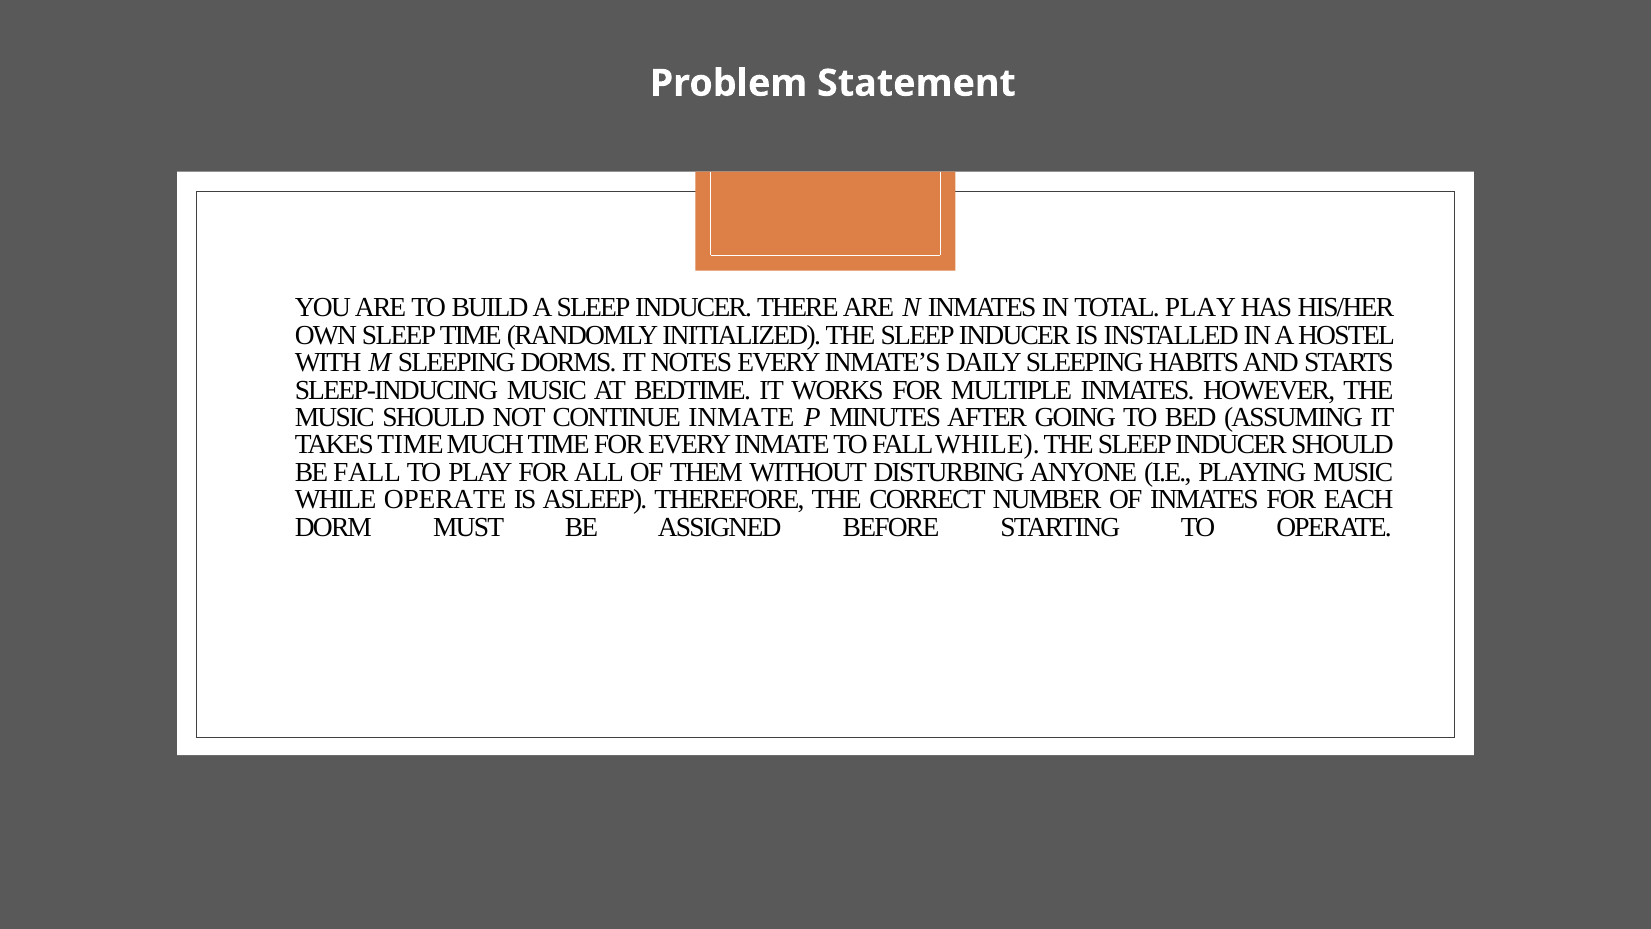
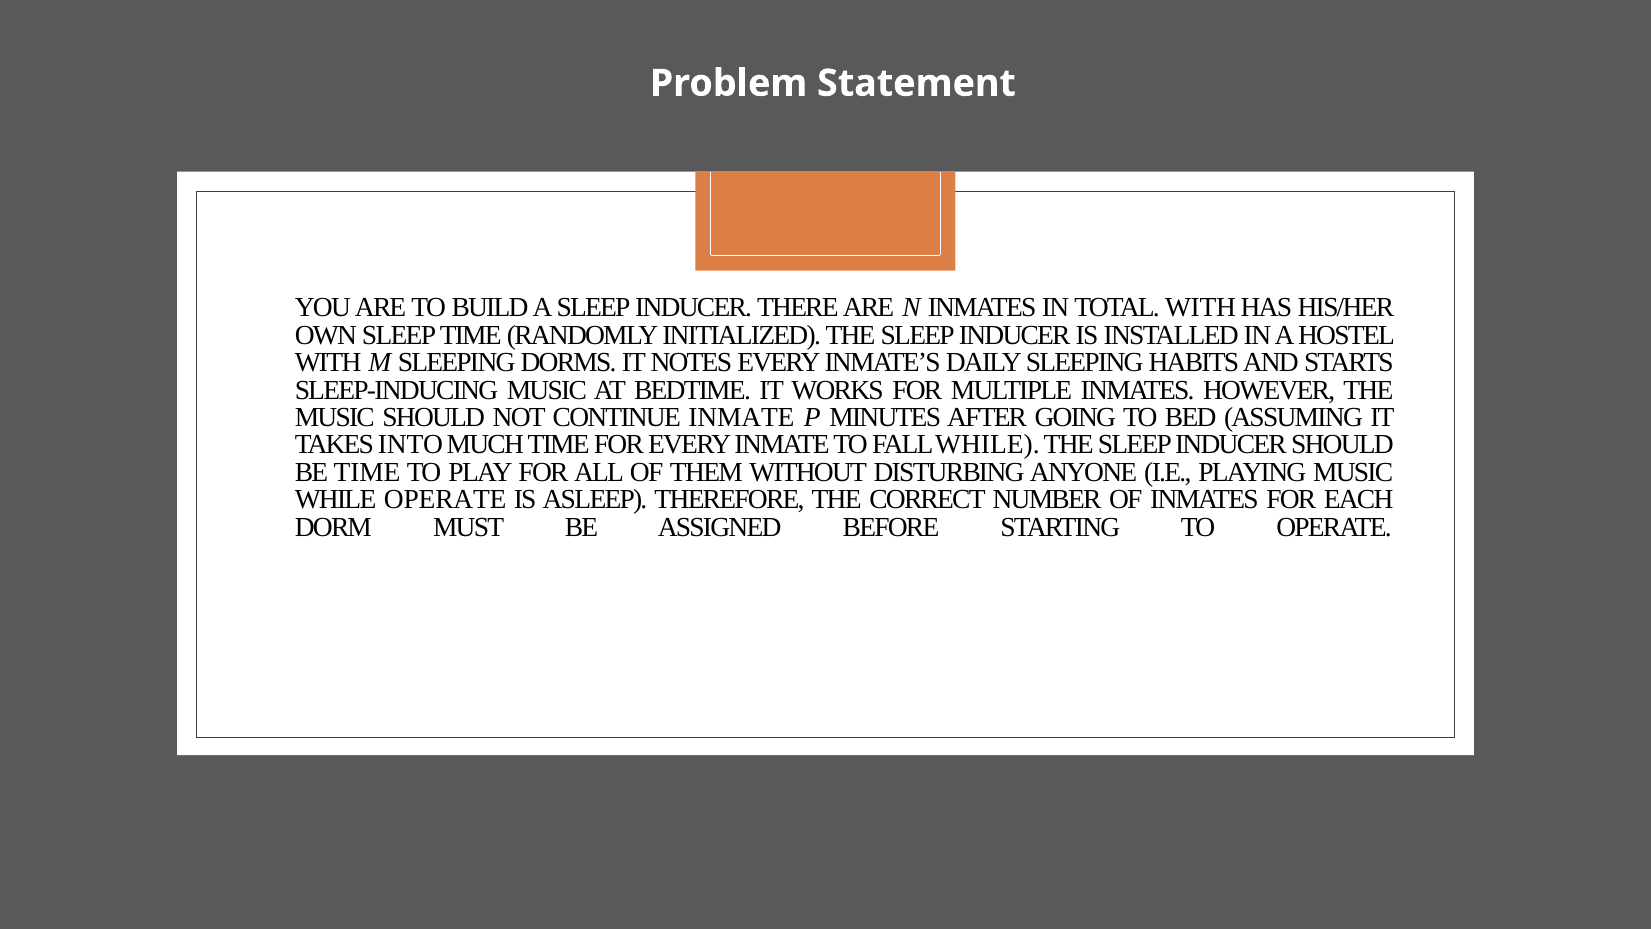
TOTAL PLAY: PLAY -> WITH (1200, 308)
TAKES TIME: TIME -> INTO (410, 445)
BE FALL: FALL -> TIME (367, 472)
